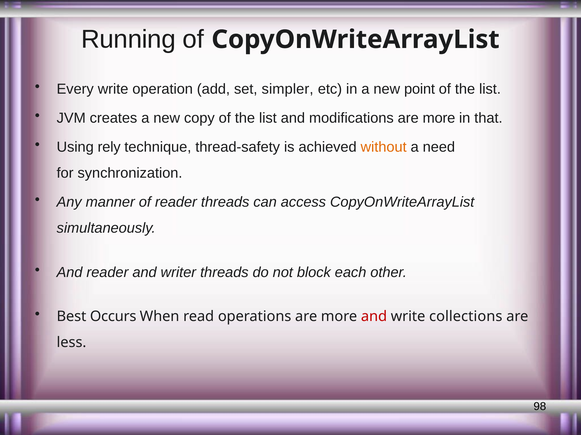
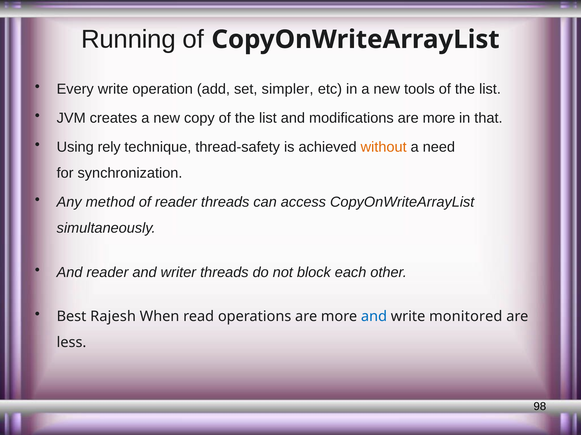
point: point -> tools (419, 89)
manner: manner -> method (110, 202)
Occurs: Occurs -> Rajesh (113, 317)
and colour: red -> blue (374, 317)
collections: collections -> monitored (466, 317)
